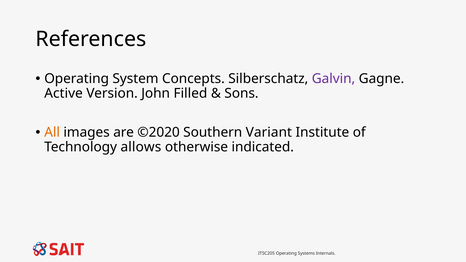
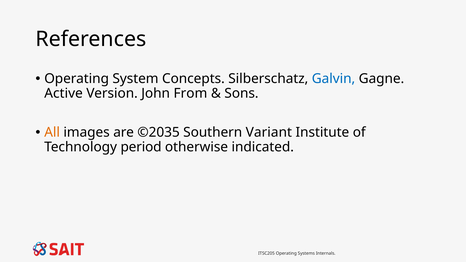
Galvin colour: purple -> blue (333, 79)
Filled: Filled -> From (190, 93)
©2020: ©2020 -> ©2035 (159, 133)
allows: allows -> period (141, 147)
